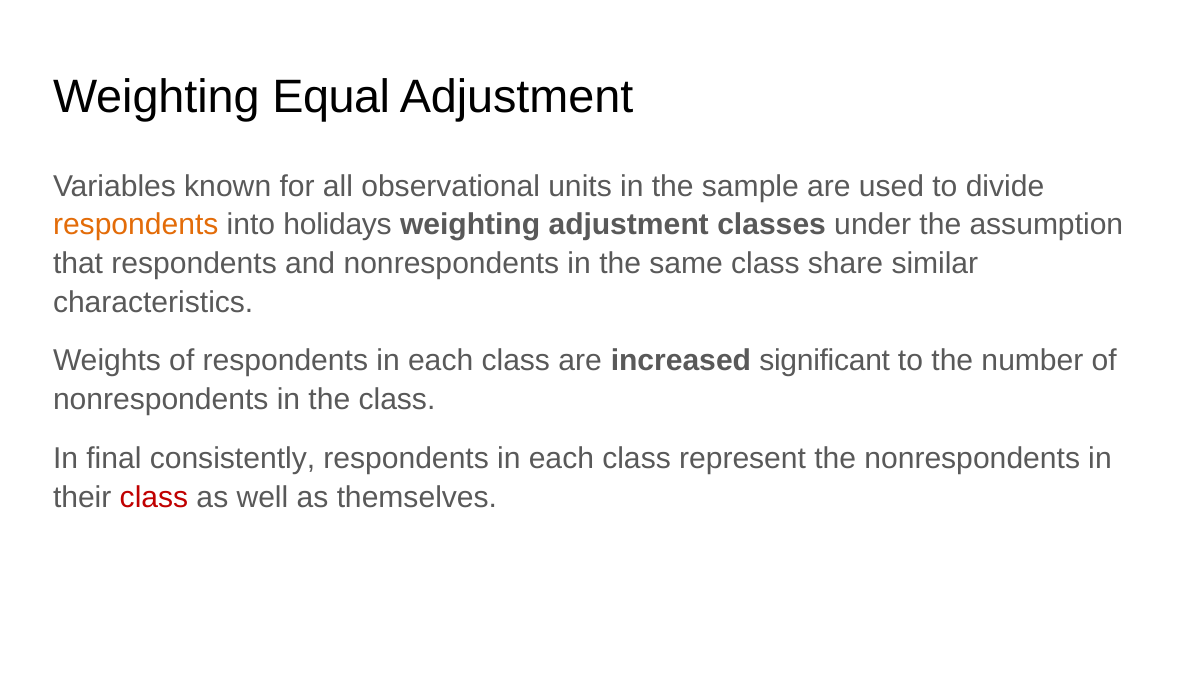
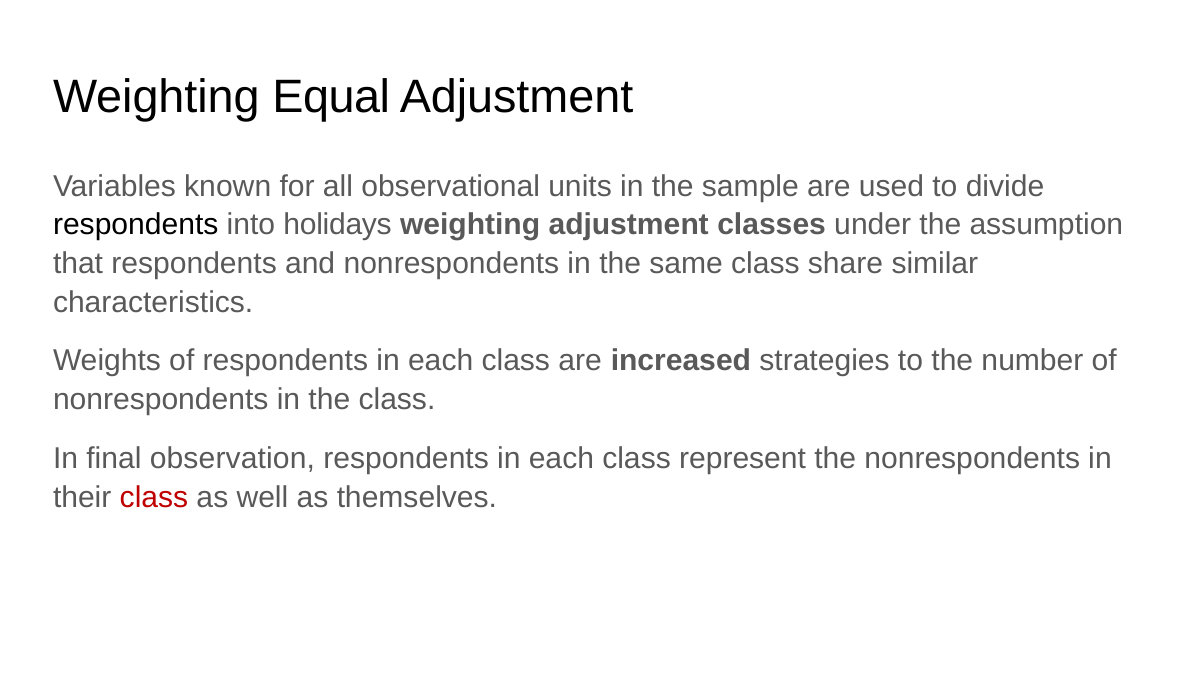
respondents colour: orange -> black (136, 225)
significant: significant -> strategies (825, 361)
consistently: consistently -> observation (232, 458)
